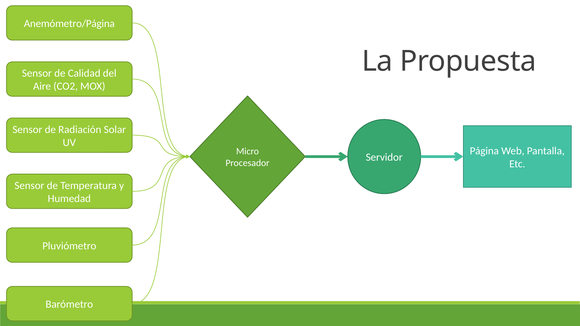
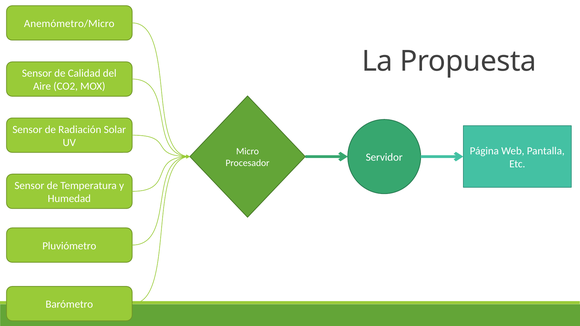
Anemómetro/Página: Anemómetro/Página -> Anemómetro/Micro (69, 24)
